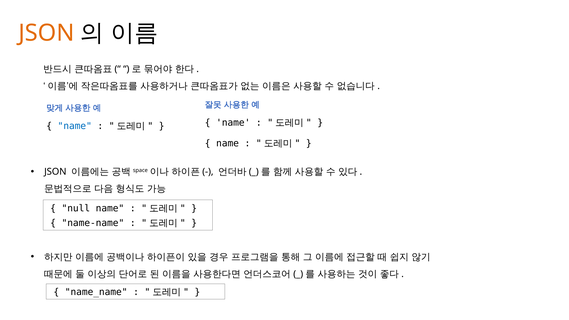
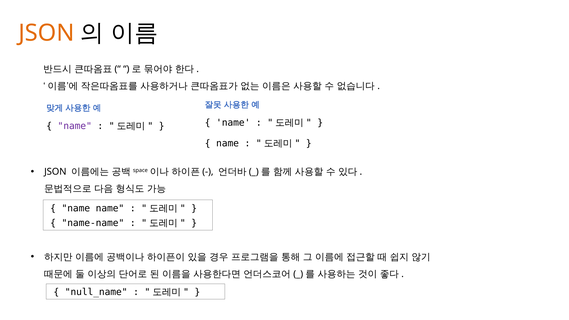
name colour: blue -> purple (75, 126)
null: null -> name (76, 208)
name_name: name_name -> null_name (96, 292)
